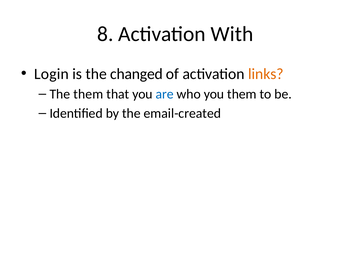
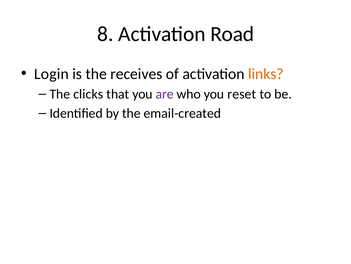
With: With -> Road (232, 34)
changed: changed -> receives (136, 74)
The them: them -> clicks (88, 94)
are colour: blue -> purple (165, 94)
you them: them -> reset (242, 94)
